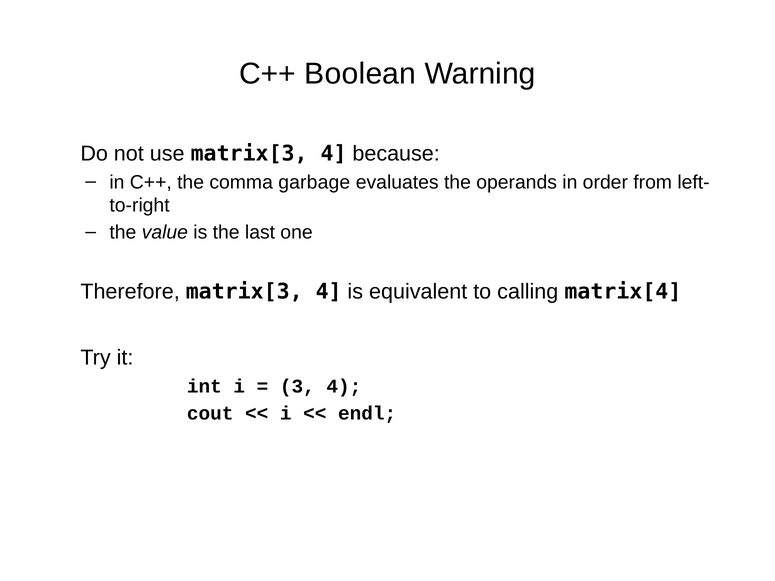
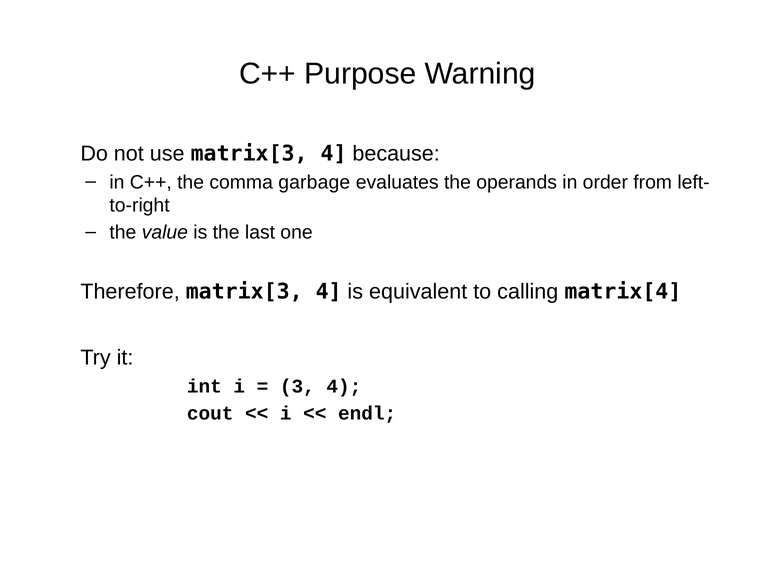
Boolean: Boolean -> Purpose (360, 74)
